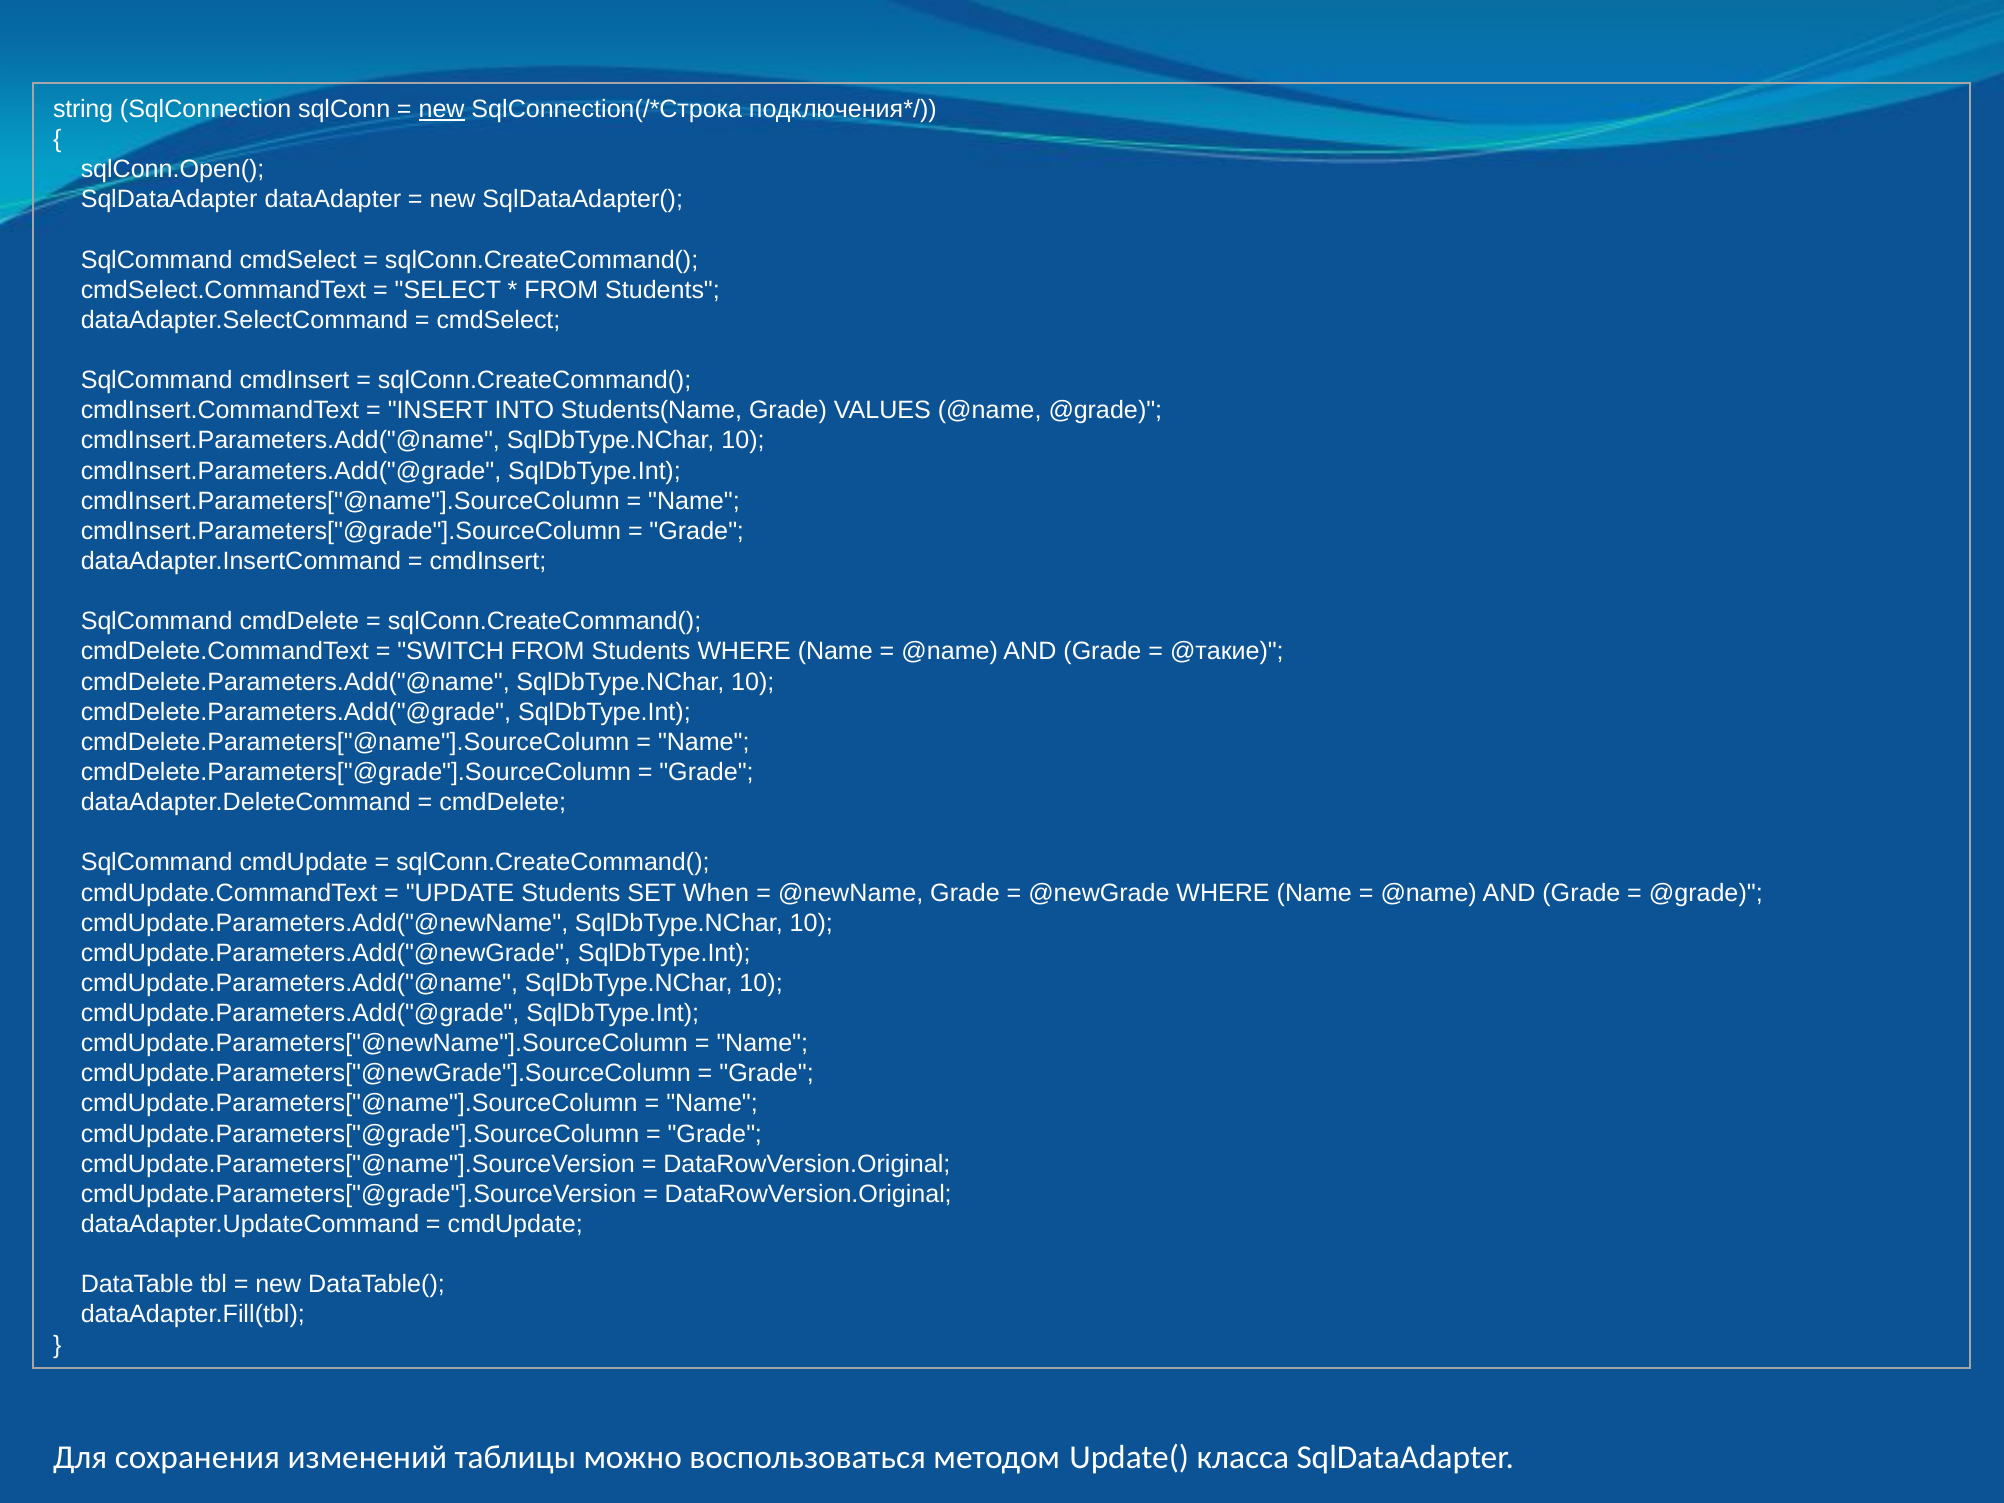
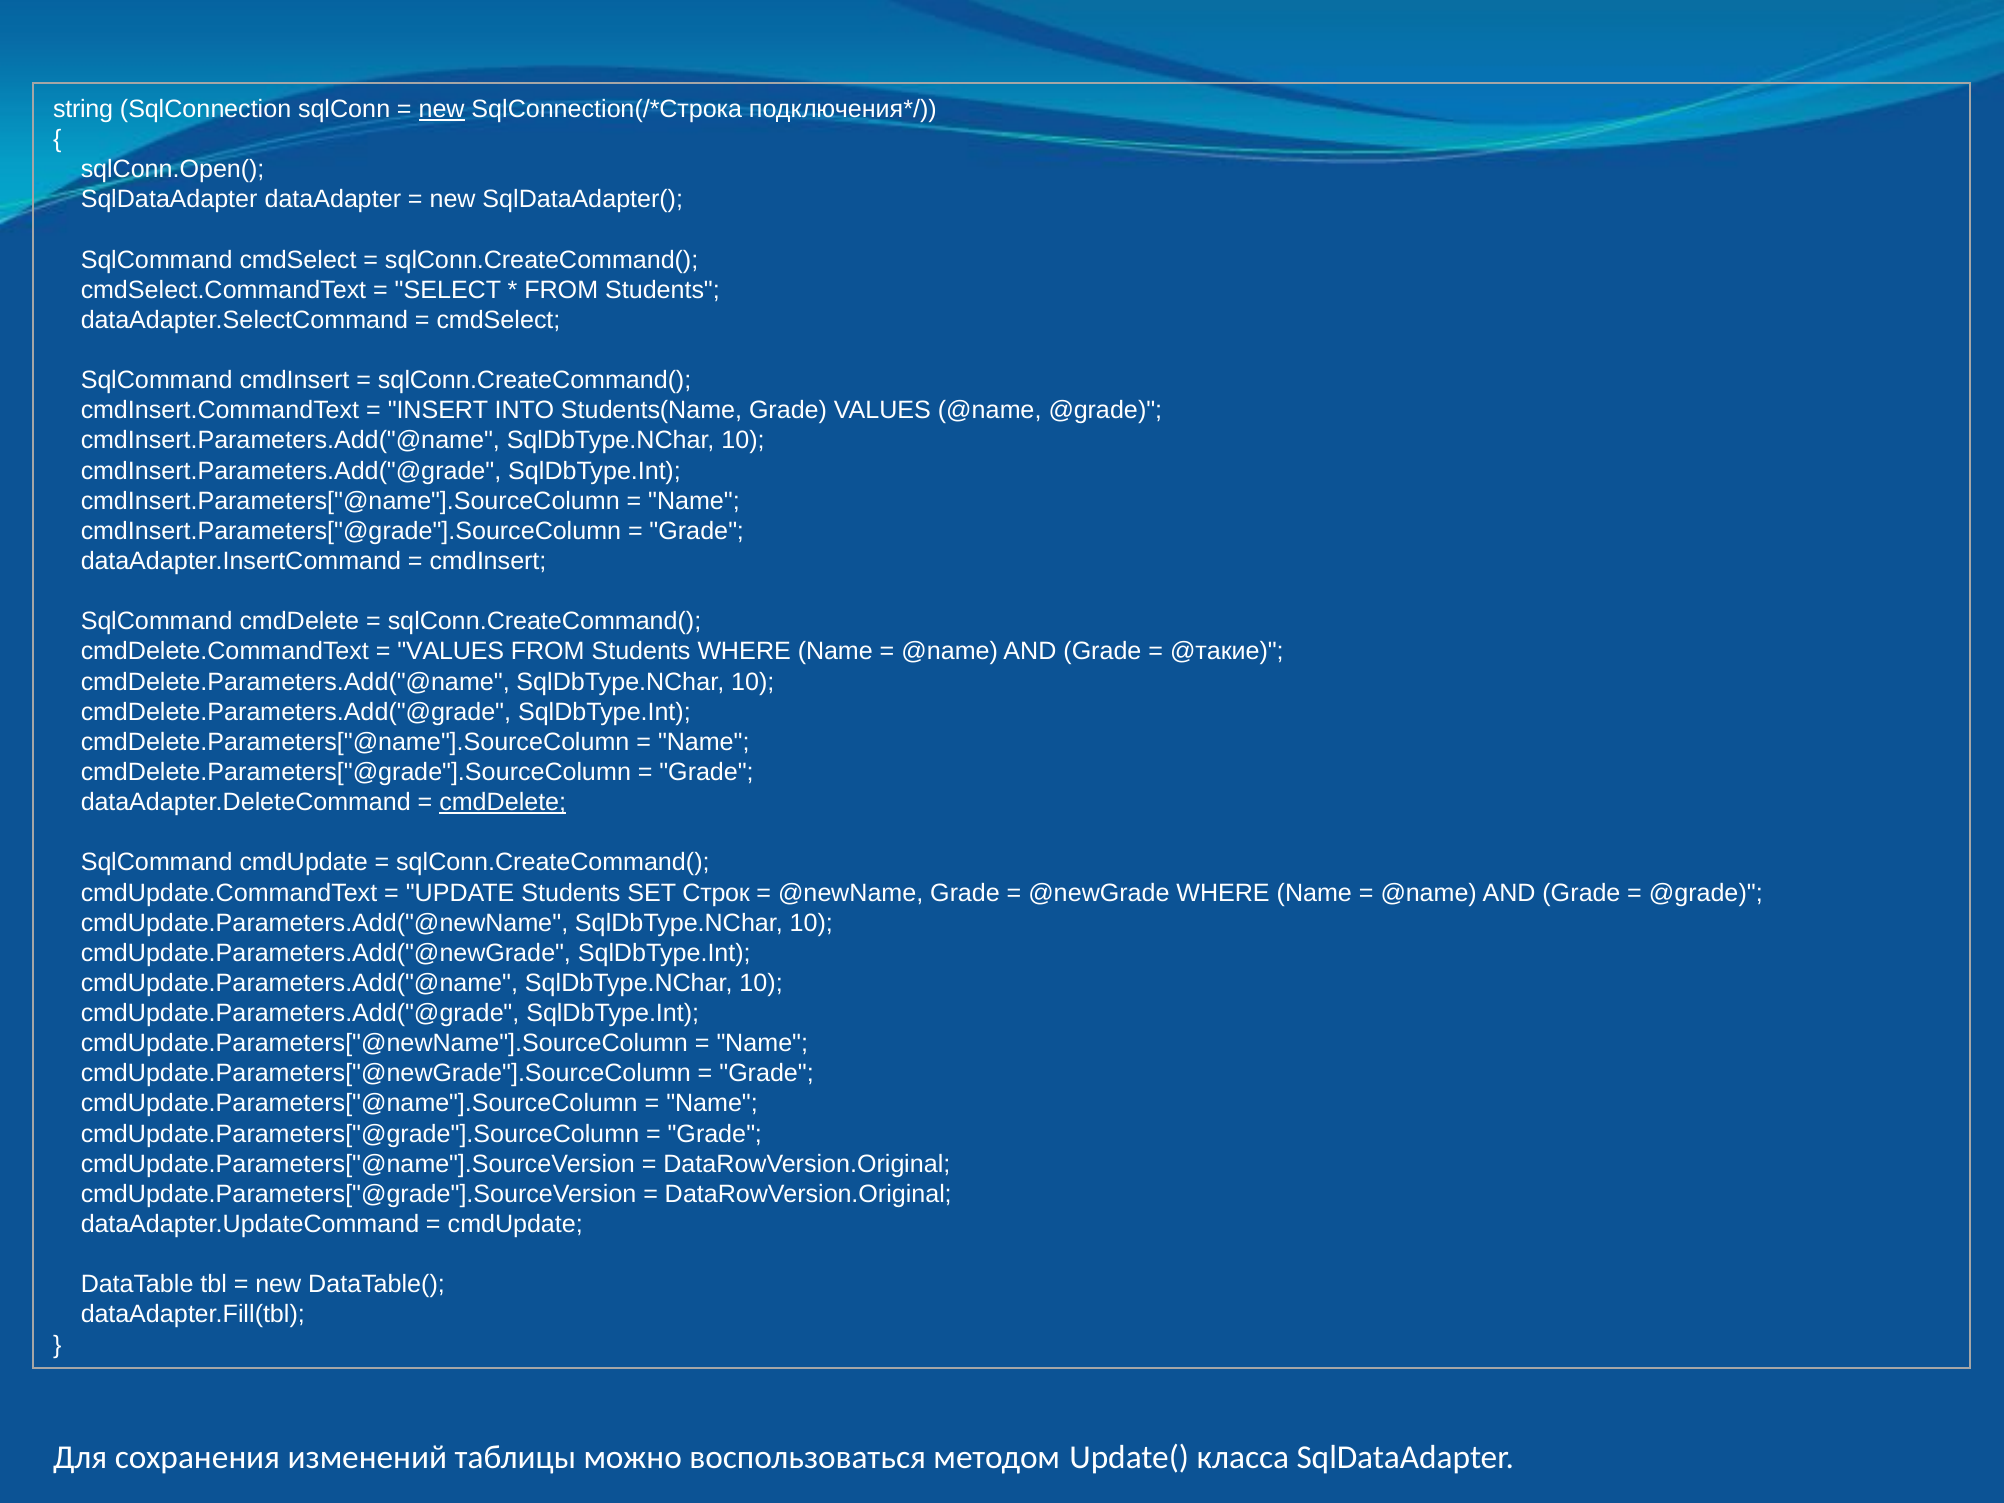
SWITCH: SWITCH -> VALUES (451, 652)
cmdDelete underline: none -> present (503, 802)
When: When -> Строк (716, 893)
